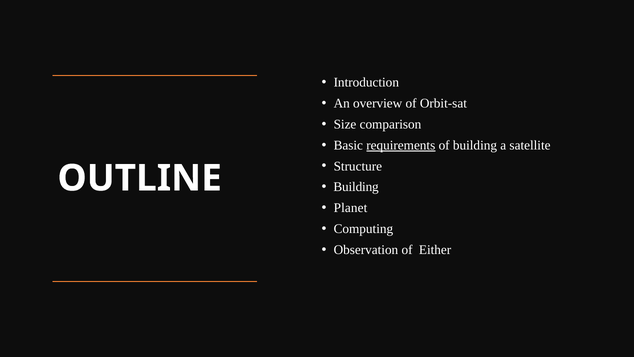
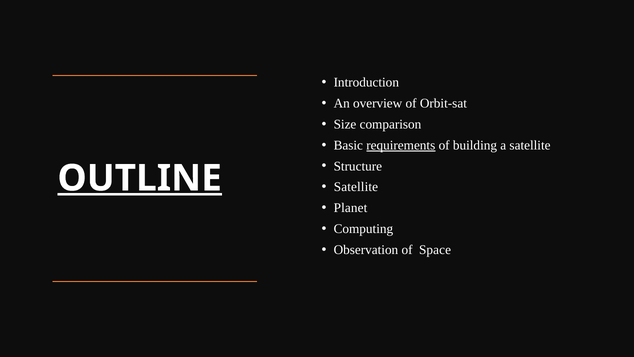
OUTLINE underline: none -> present (140, 178)
Building: Building -> Satellite (356, 187)
Either: Either -> Space (435, 250)
